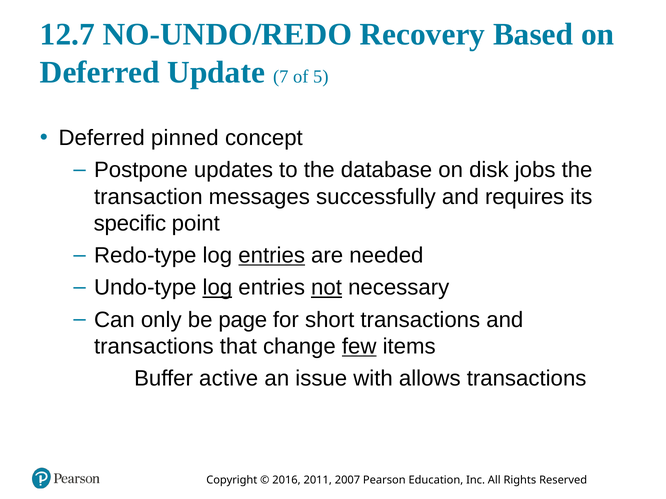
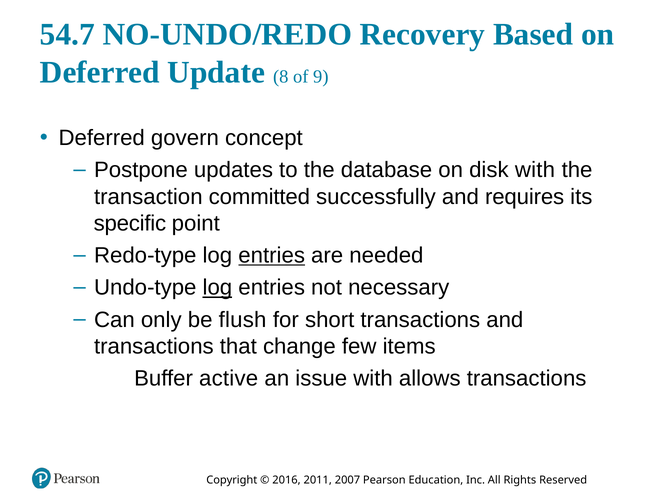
12.7: 12.7 -> 54.7 (67, 35)
7: 7 -> 8 (281, 77)
5: 5 -> 9 (321, 77)
pinned: pinned -> govern (185, 138)
disk jobs: jobs -> with (535, 170)
messages: messages -> committed (259, 197)
not underline: present -> none (327, 288)
page: page -> flush (243, 320)
few underline: present -> none (359, 347)
